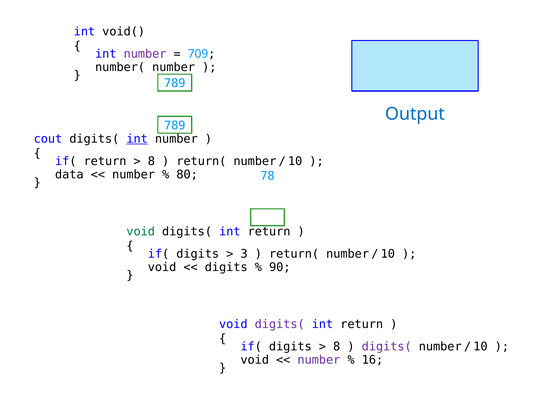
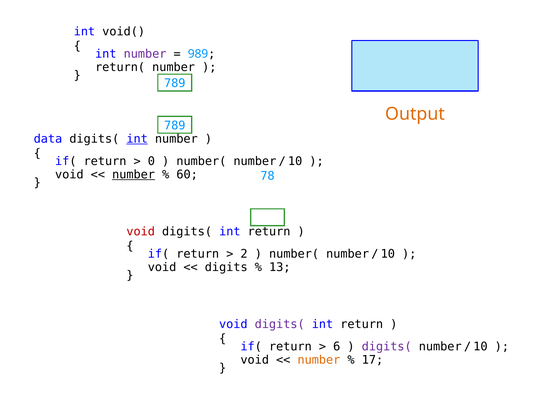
709: 709 -> 989 (198, 54)
number(: number( -> return( (120, 67)
Output colour: blue -> orange (415, 114)
cout: cout -> data (48, 139)
8: 8 -> 0 (151, 161)
return(: return( -> number( (201, 161)
data: data -> void (69, 175)
number underline: none -> present (134, 175)
80: 80 -> 60 (187, 175)
void colour: green -> red (141, 232)
digits: digits -> return (198, 254)
3: 3 -> 2 (244, 254)
return(: return( -> number( (294, 254)
90: 90 -> 13 (280, 267)
digits: digits -> return (290, 347)
8: 8 -> 6 (337, 347)
number colour: purple -> orange (319, 360)
16: 16 -> 17 (372, 360)
